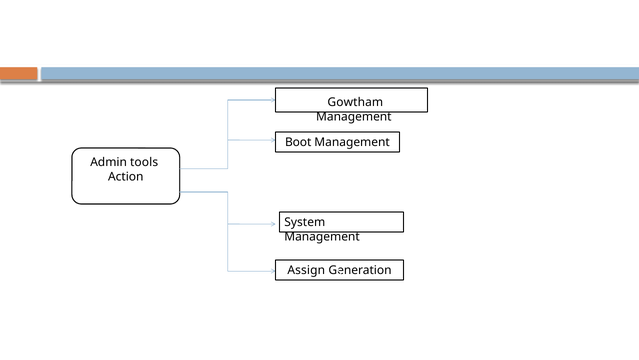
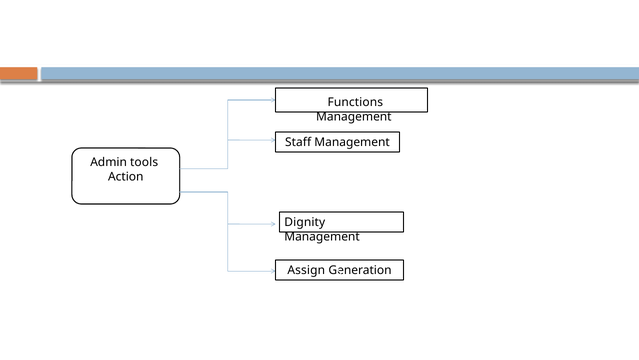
Gowtham: Gowtham -> Functions (355, 102)
Boot: Boot -> Staff (298, 142)
System: System -> Dignity (305, 222)
